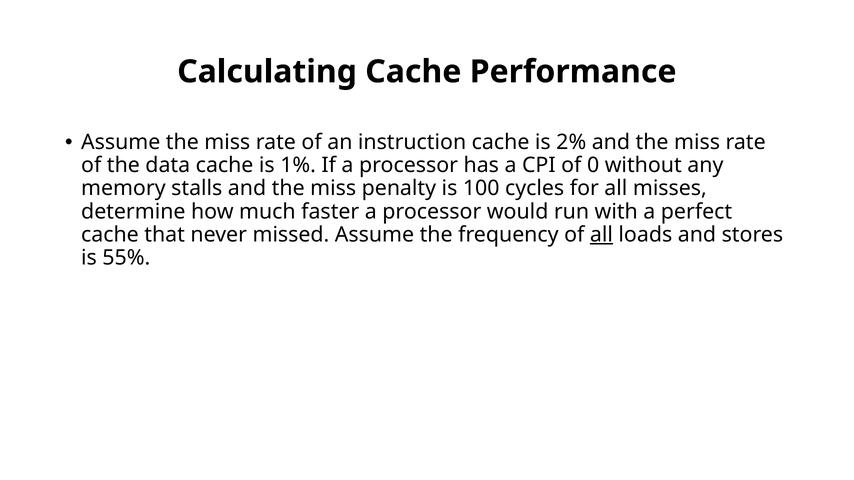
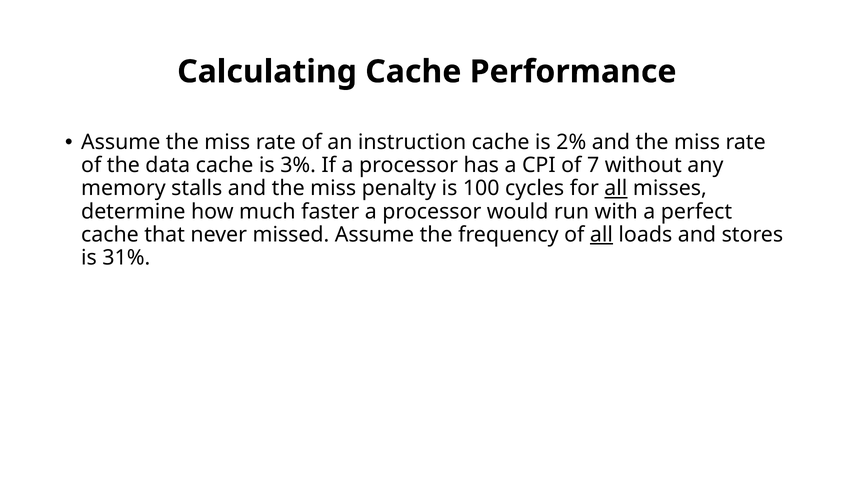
1%: 1% -> 3% (298, 166)
0: 0 -> 7 (593, 166)
all underline: none -> present (616, 189)
55%: 55% -> 31% (126, 258)
